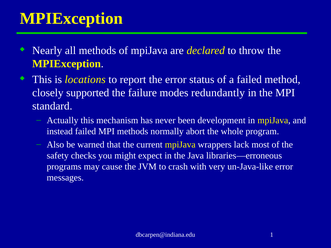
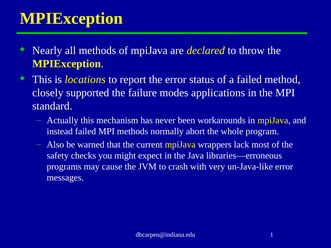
redundantly: redundantly -> applications (218, 93)
development: development -> workarounds (222, 120)
